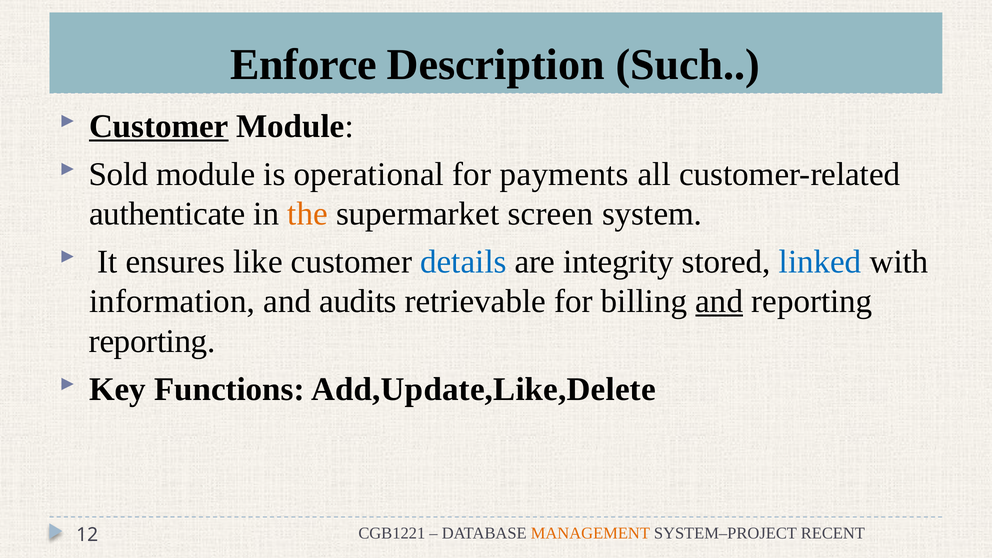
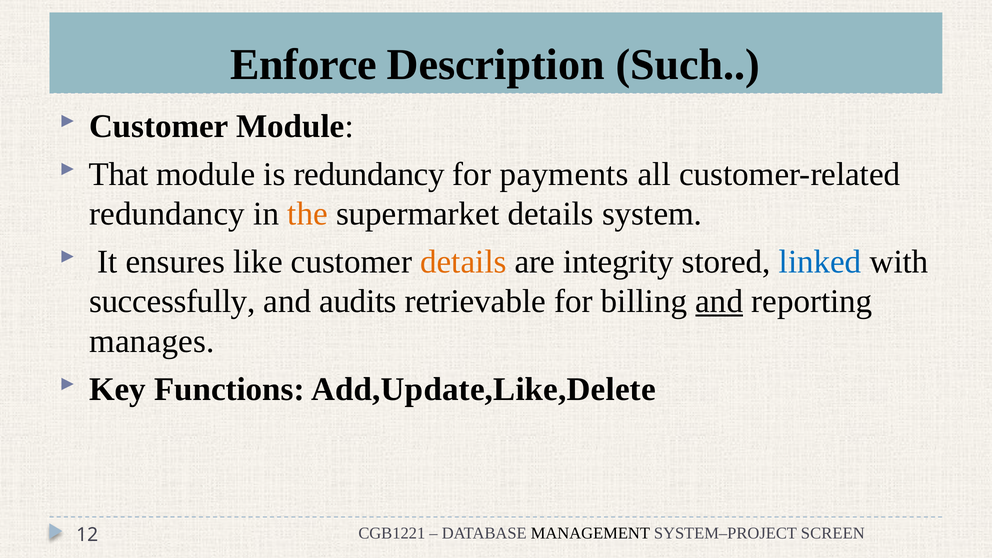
Customer underline: present -> none (159, 126)
Sold: Sold -> That (119, 174)
is operational: operational -> redundancy (369, 174)
authenticate: authenticate -> redundancy (167, 214)
supermarket screen: screen -> details (551, 214)
details colour: blue -> orange (463, 262)
information: information -> successfully (172, 302)
reporting: reporting -> manages (152, 341)
MANAGEMENT colour: orange -> black (590, 533)
RECENT: RECENT -> SCREEN (833, 533)
